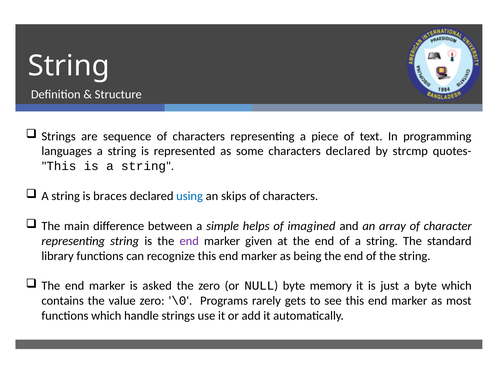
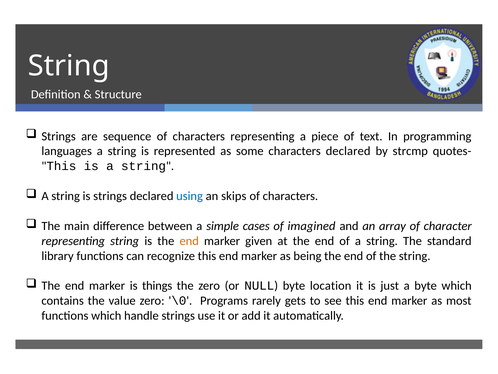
is braces: braces -> strings (110, 196)
helps: helps -> cases (256, 226)
end colour: purple -> orange (189, 241)
asked: asked -> things (157, 285)
memory: memory -> location (331, 285)
